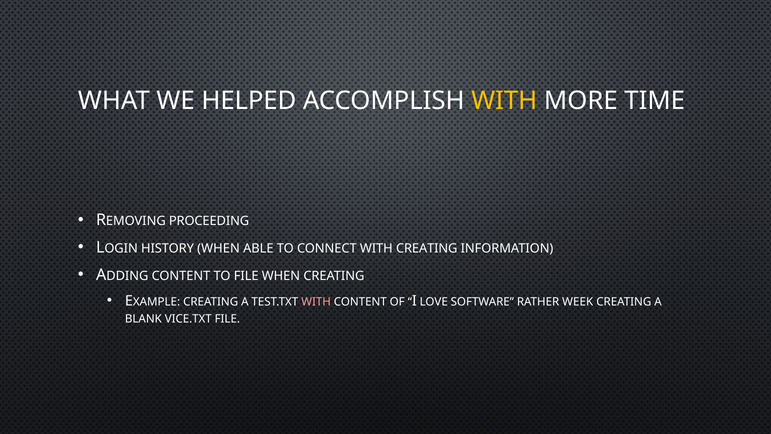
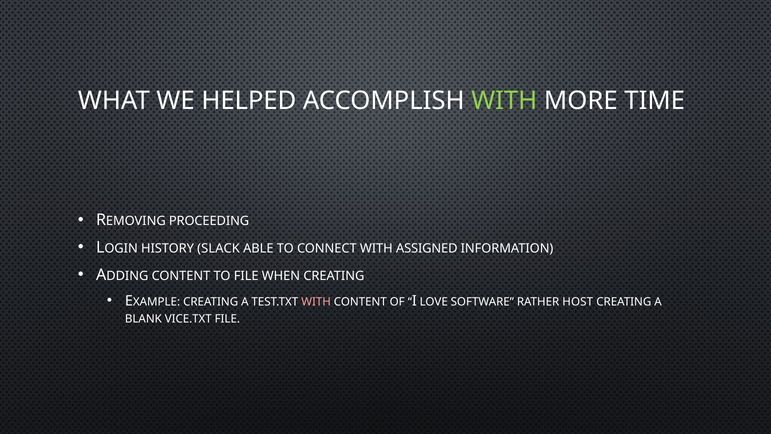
WITH colour: yellow -> light green (504, 101)
HISTORY WHEN: WHEN -> SLACK (219, 248)
WITH CREATING: CREATING -> ASSIGNED (427, 248)
WEEK: WEEK -> HOST (578, 302)
